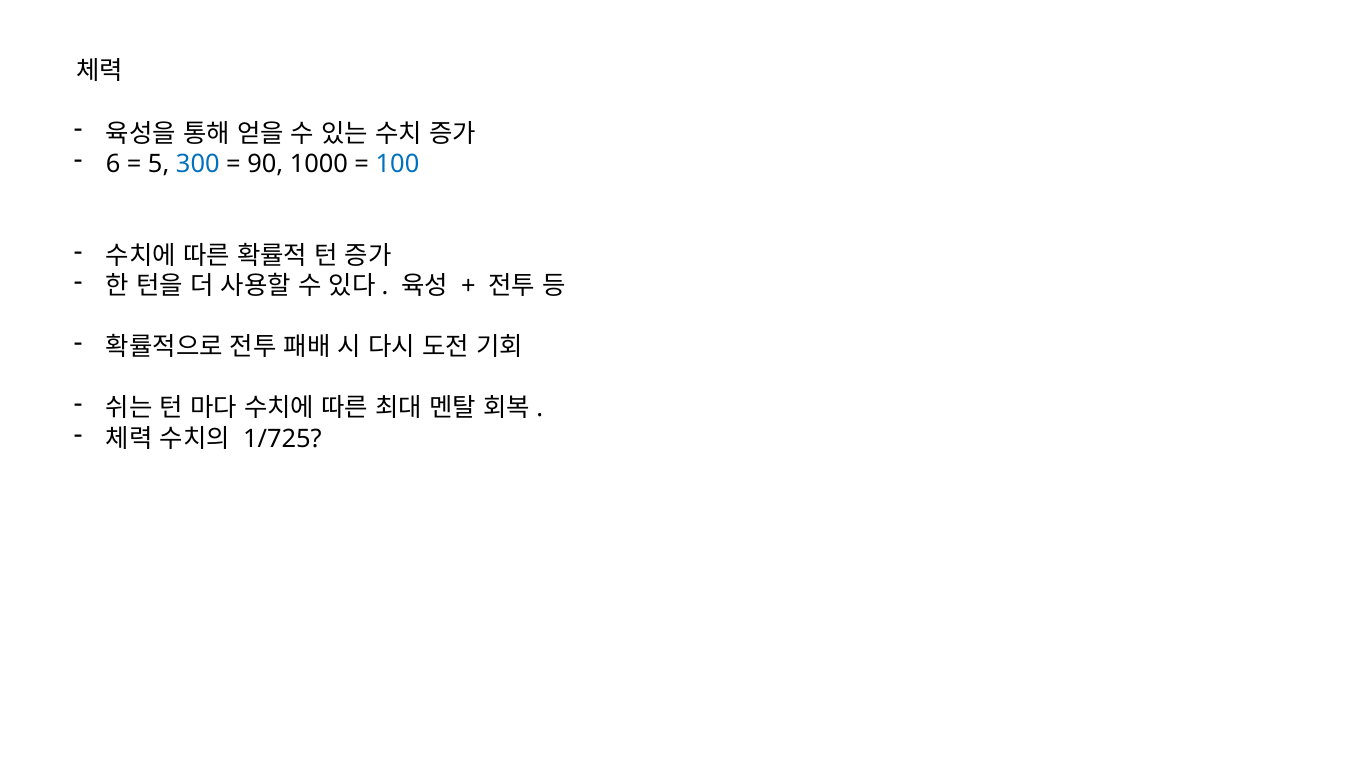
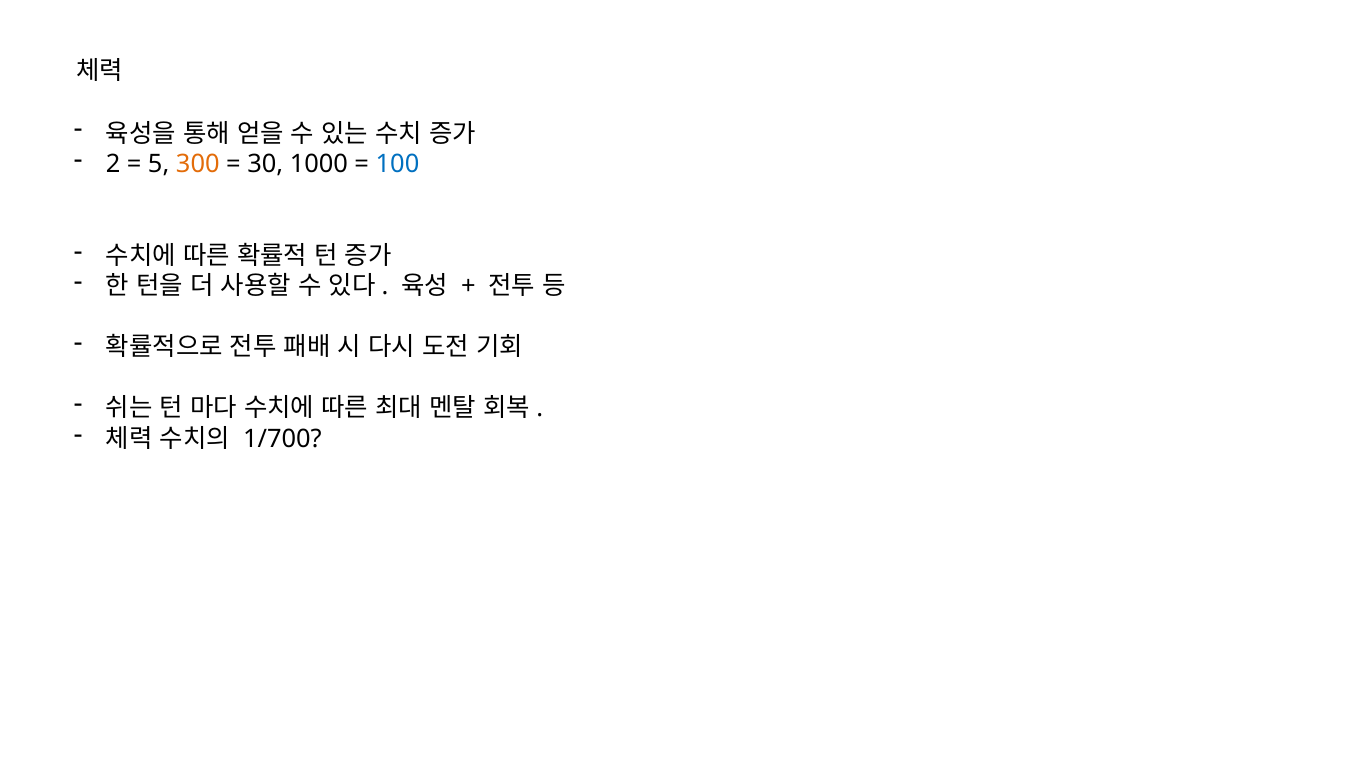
6: 6 -> 2 (113, 164)
300 colour: blue -> orange (198, 164)
90: 90 -> 30 (265, 164)
1/725: 1/725 -> 1/700 (282, 439)
